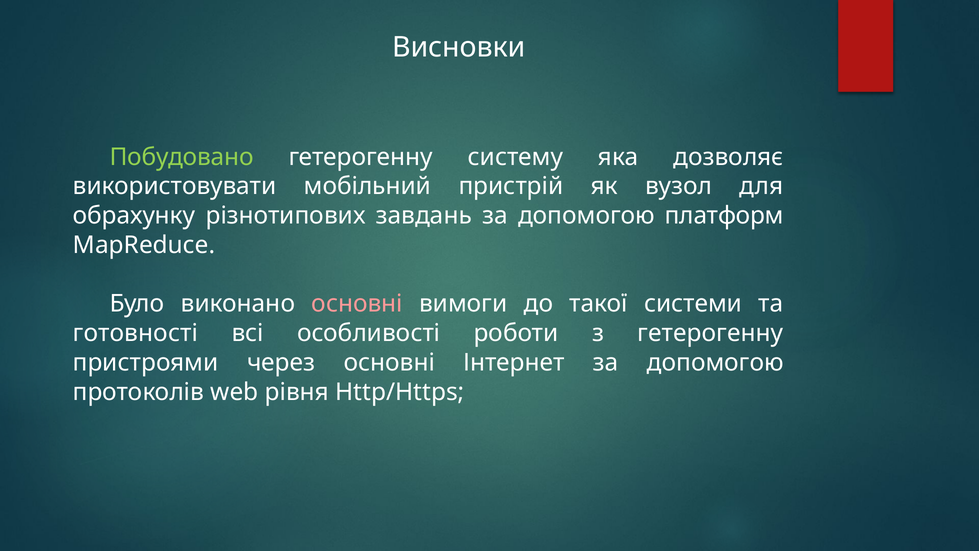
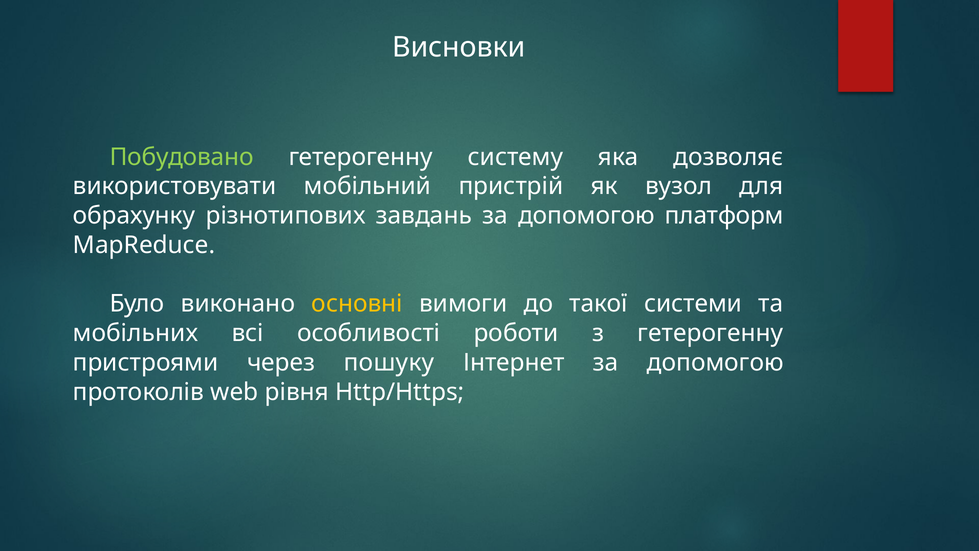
основні colour: pink -> yellow (357, 304)
готовності: готовності -> мобільних (135, 333)
через основні: основні -> пошуку (389, 362)
